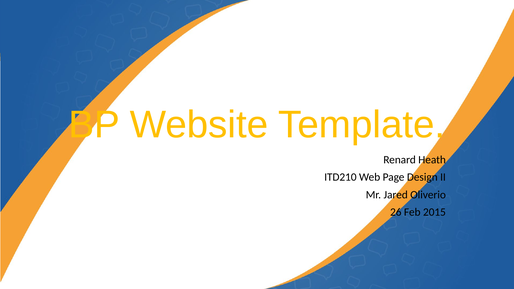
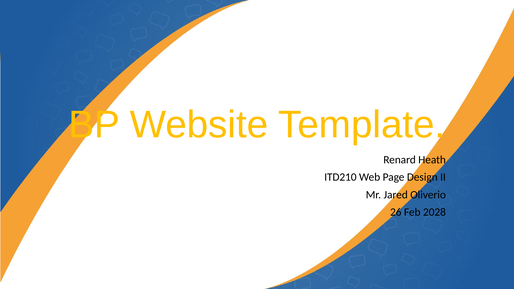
2015: 2015 -> 2028 (434, 212)
